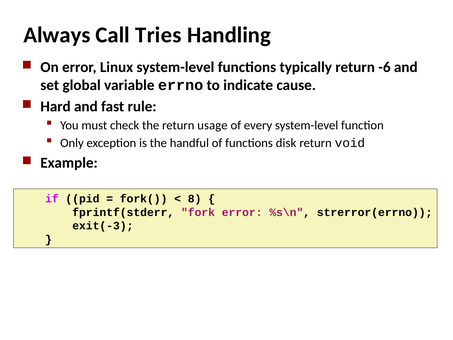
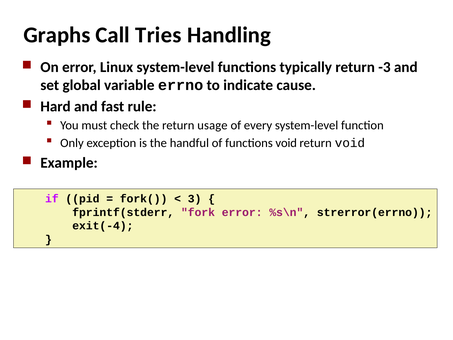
Always: Always -> Graphs (57, 35)
-6: -6 -> -3 (384, 67)
functions disk: disk -> void (286, 143)
8: 8 -> 3 (195, 199)
exit(-3: exit(-3 -> exit(-4 (103, 226)
